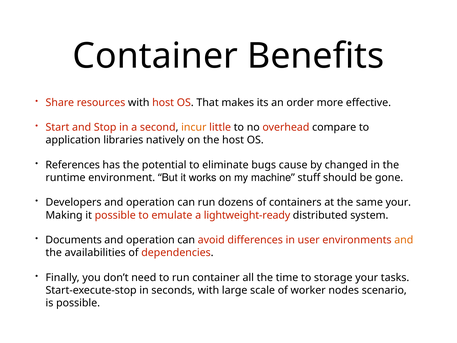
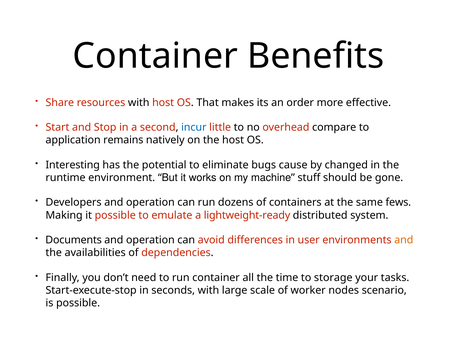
incur colour: orange -> blue (194, 127)
libraries: libraries -> remains (123, 140)
References: References -> Interesting (73, 165)
same your: your -> fews (398, 202)
